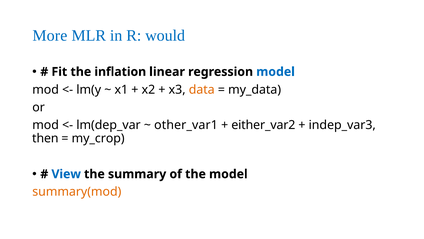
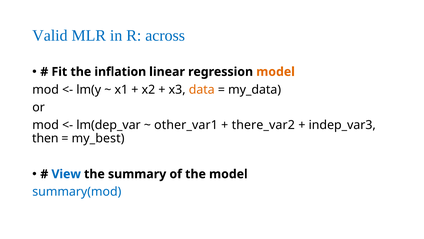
More: More -> Valid (50, 36)
would: would -> across (165, 36)
model colour: blue -> orange (276, 72)
either_var2: either_var2 -> there_var2 (263, 125)
my_crop: my_crop -> my_best (98, 138)
summary(mod colour: orange -> blue (77, 191)
